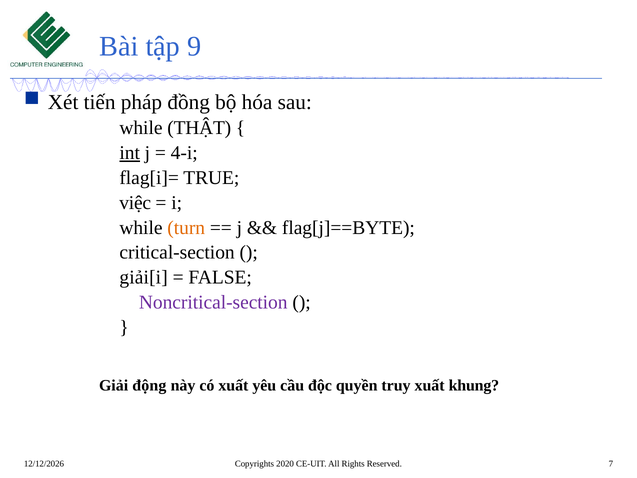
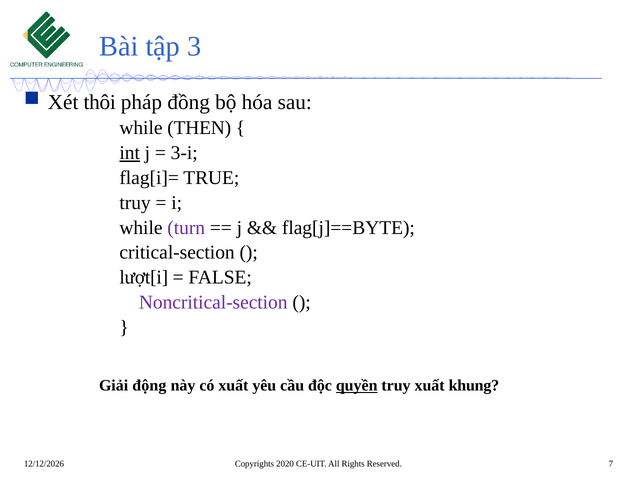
9: 9 -> 3 (194, 46)
tiến: tiến -> thôi (100, 102)
THẬT: THẬT -> THEN (199, 128)
4-i: 4-i -> 3-i (184, 153)
việc: việc -> truy (135, 203)
turn colour: orange -> purple (186, 227)
giải[i: giải[i -> lượt[i (144, 277)
quyền underline: none -> present (357, 385)
